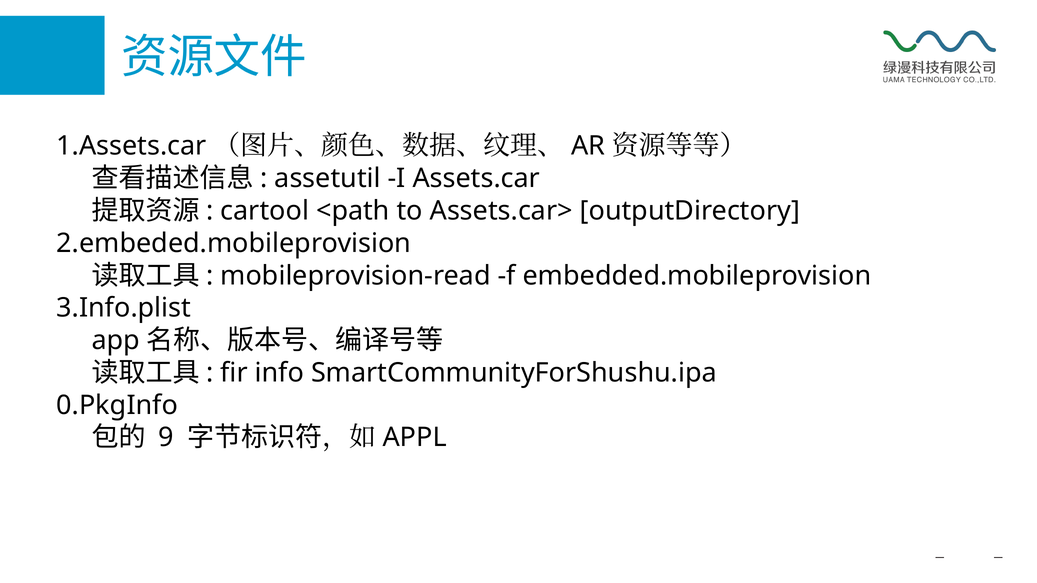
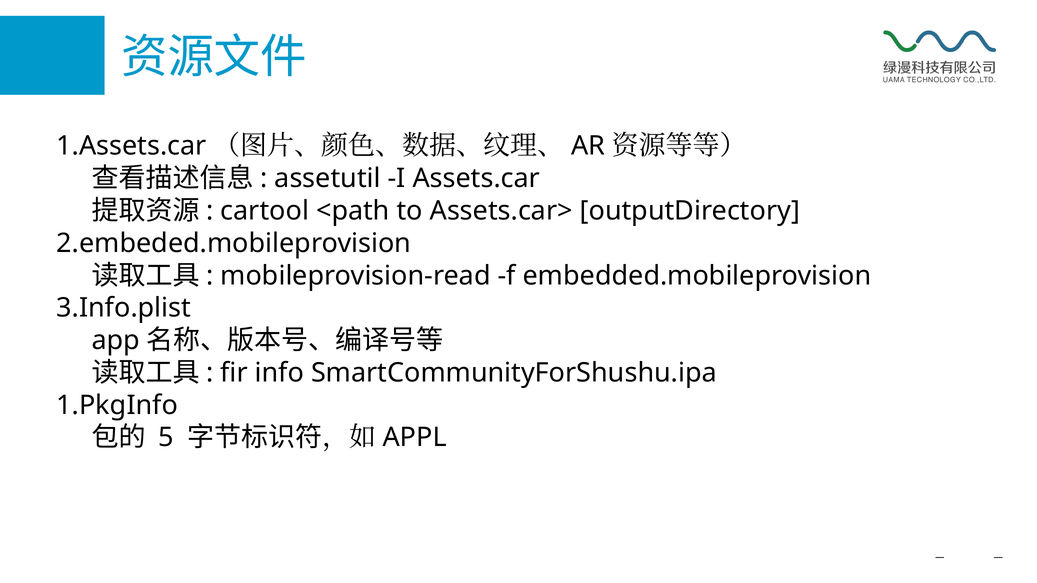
0.PkgInfo: 0.PkgInfo -> 1.PkgInfo (117, 405)
9: 9 -> 5 (166, 438)
